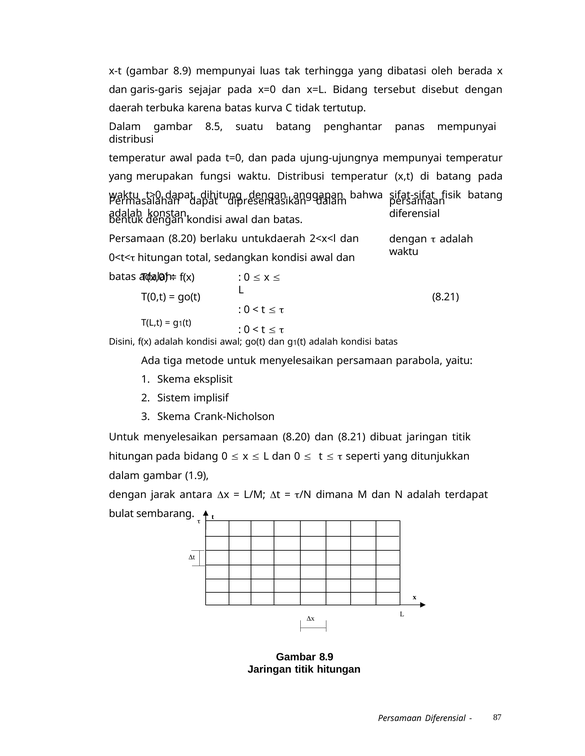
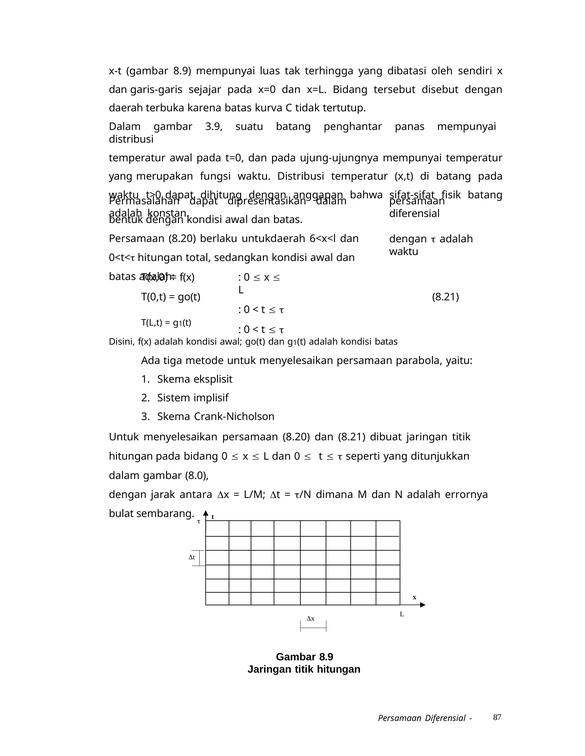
berada: berada -> sendiri (475, 71)
8.5: 8.5 -> 3.9 (214, 127)
2<x<l: 2<x<l -> 6<x<l (323, 239)
1.9: 1.9 -> 8.0 (197, 476)
terdapat: terdapat -> errornya (467, 495)
